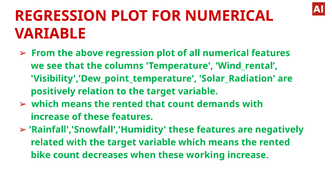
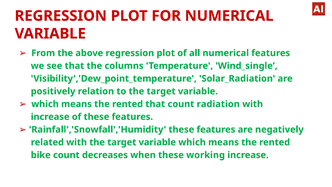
Wind_rental: Wind_rental -> Wind_single (246, 66)
demands: demands -> radiation (218, 104)
